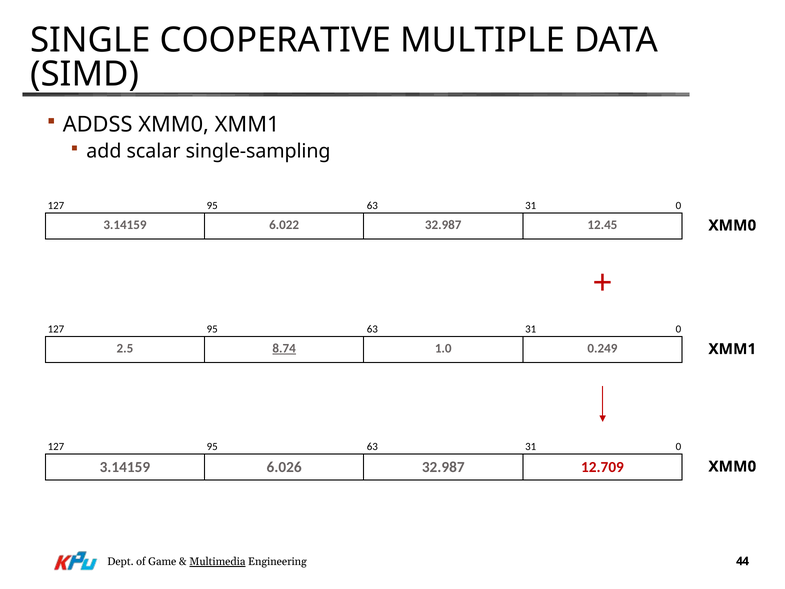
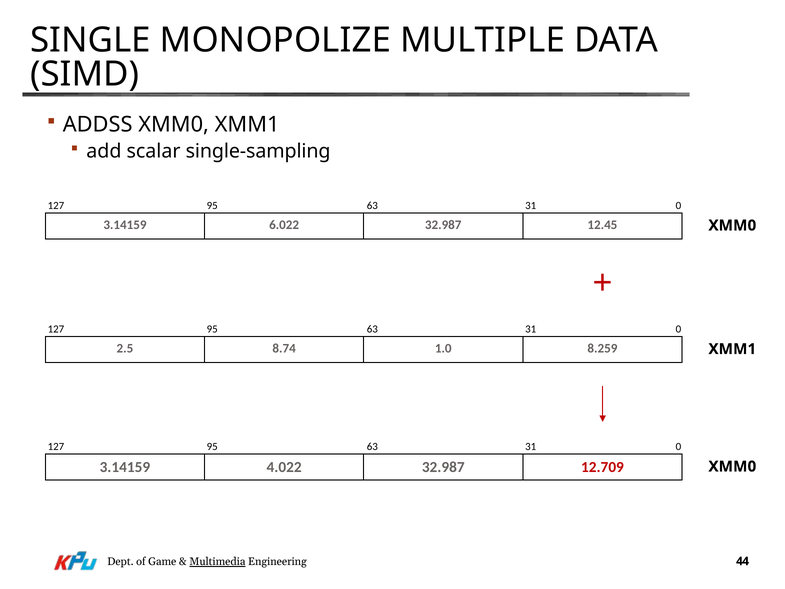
COOPERATIVE: COOPERATIVE -> MONOPOLIZE (275, 40)
8.74 underline: present -> none (284, 348)
0.249: 0.249 -> 8.259 (602, 348)
6.026: 6.026 -> 4.022 (284, 467)
